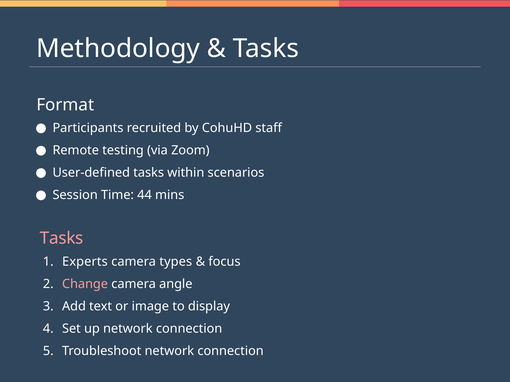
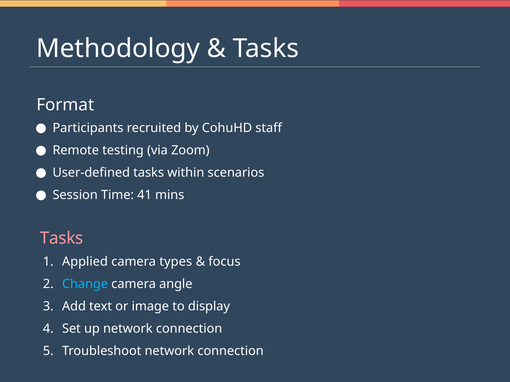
44: 44 -> 41 (145, 195)
Experts: Experts -> Applied (85, 262)
Change colour: pink -> light blue (85, 284)
